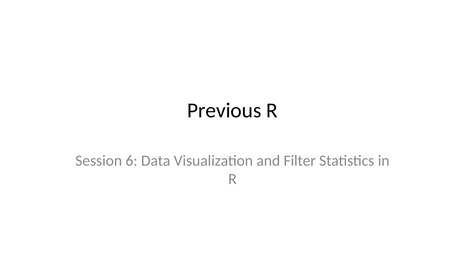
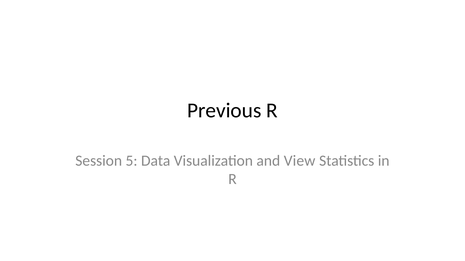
6: 6 -> 5 (132, 161)
Filter: Filter -> View (300, 161)
